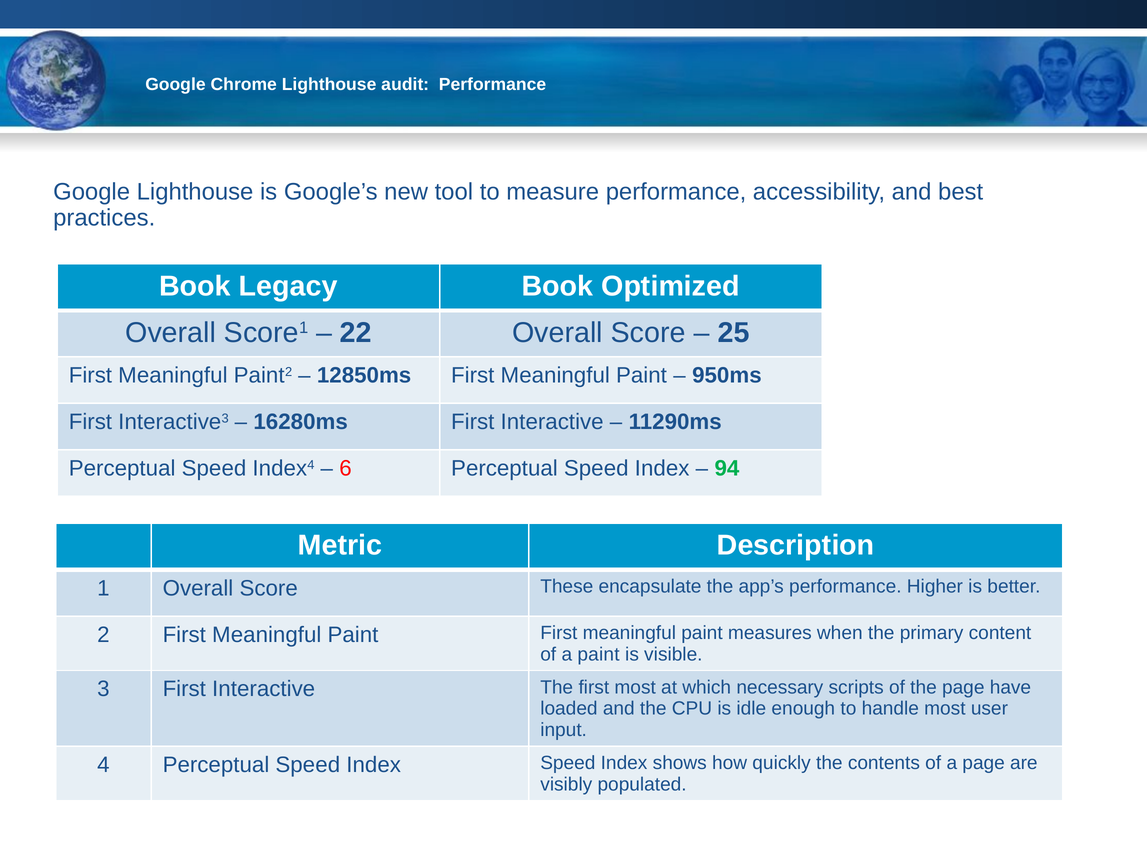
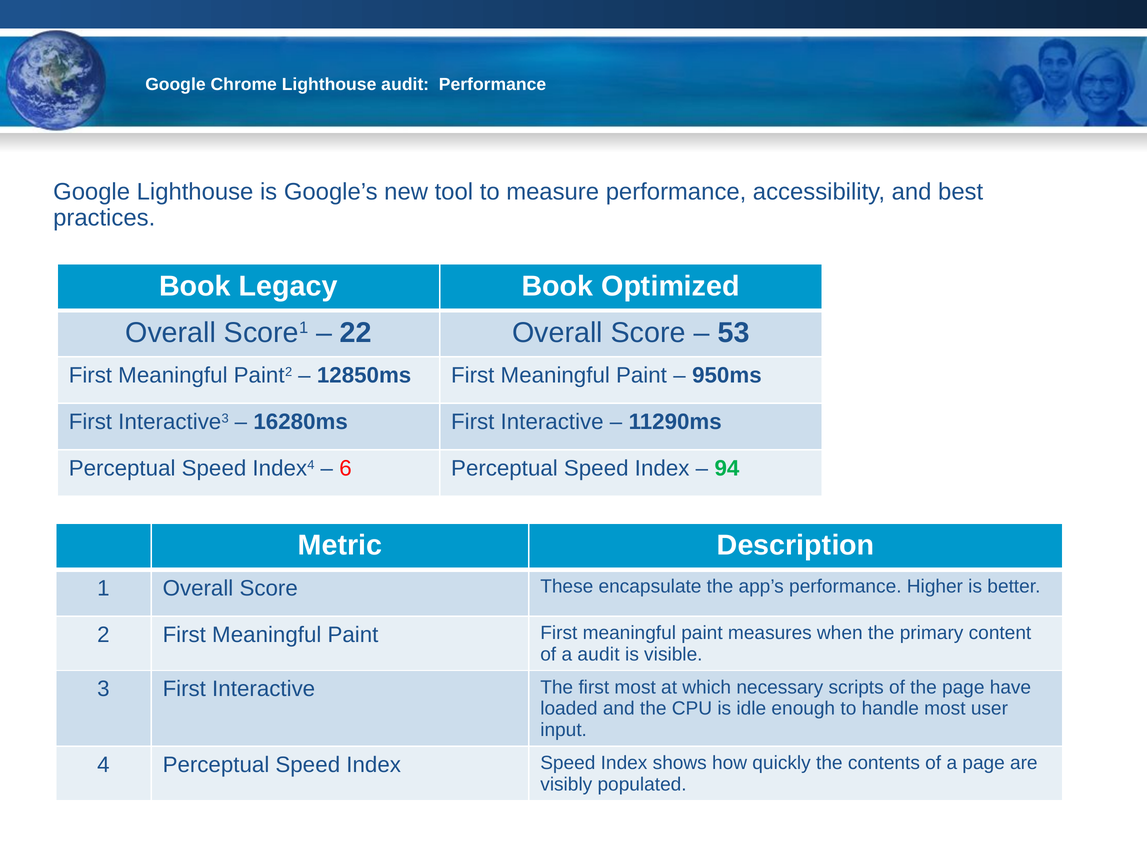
25: 25 -> 53 (734, 333)
a paint: paint -> audit (598, 655)
